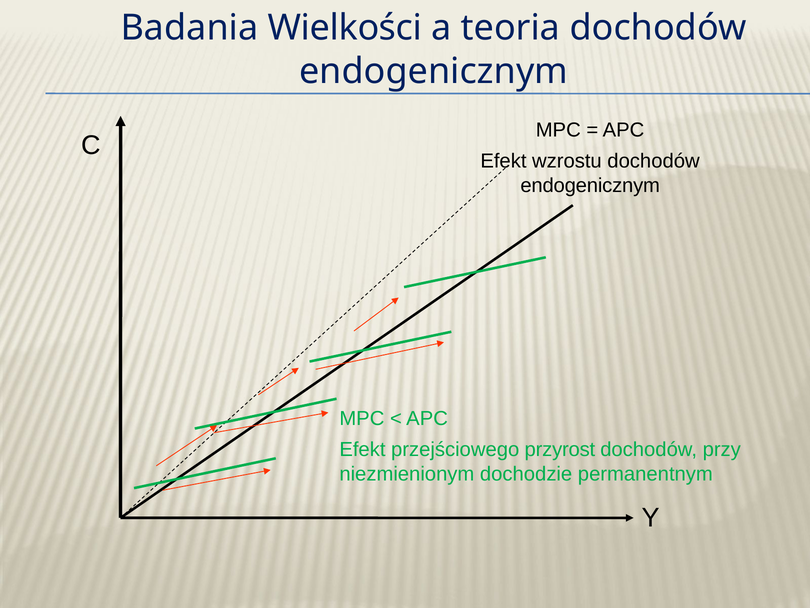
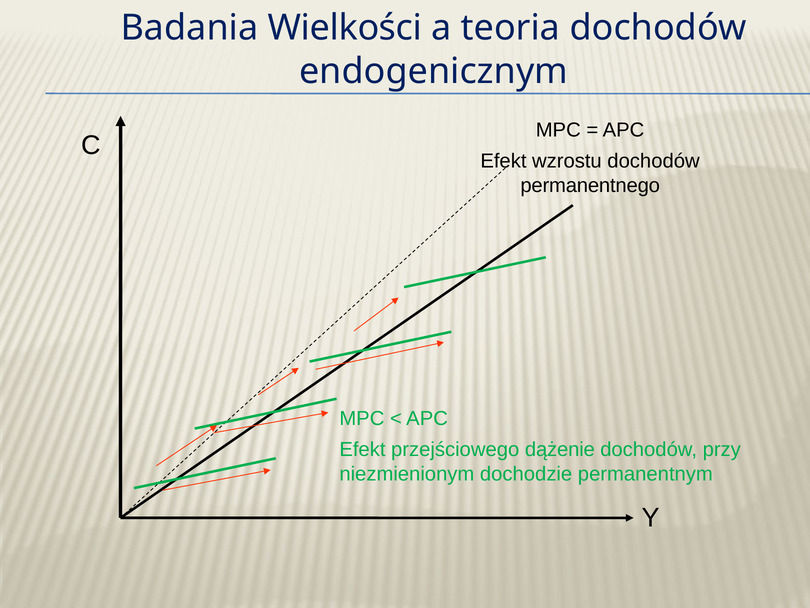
endogenicznym: endogenicznym -> permanentnego (590, 185)
przyrost: przyrost -> dążenie (560, 449)
